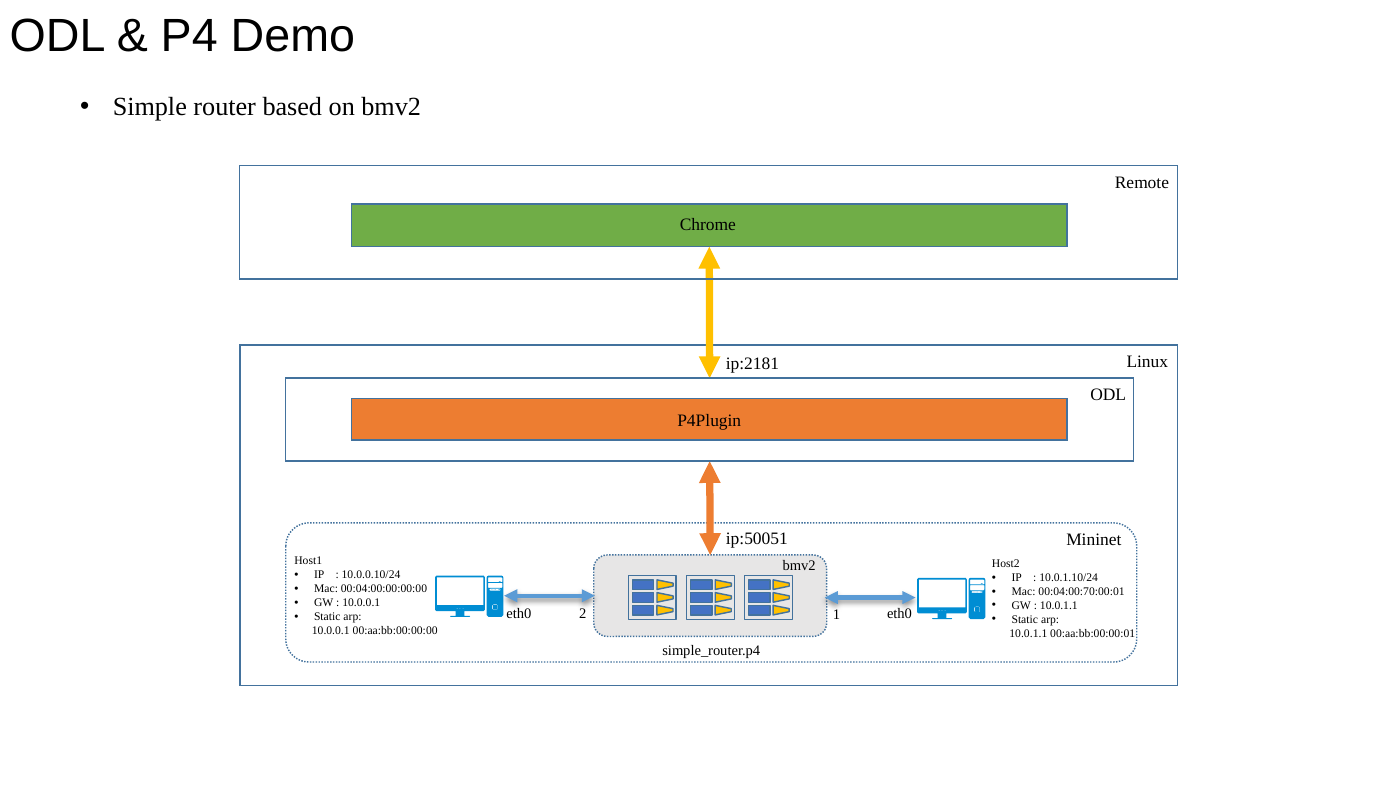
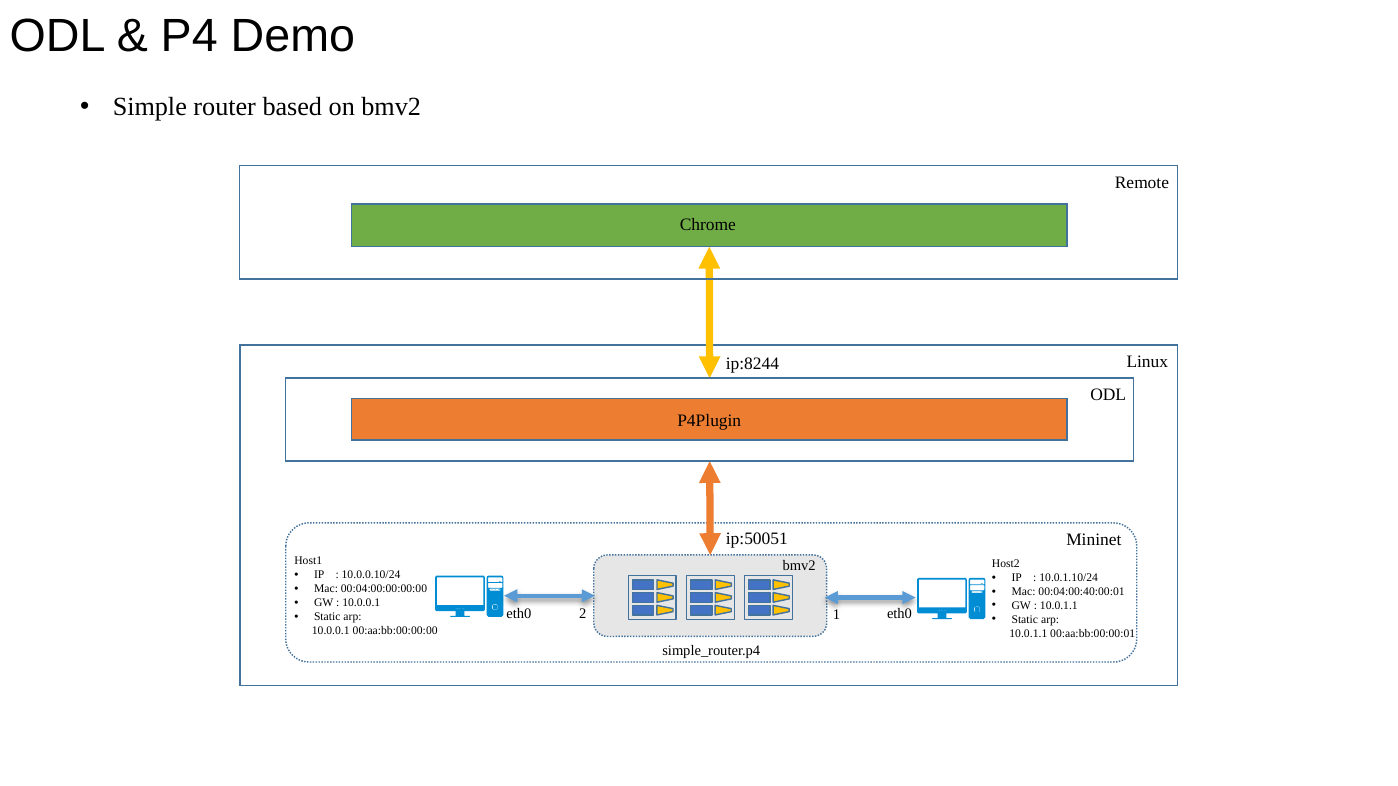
ip:2181: ip:2181 -> ip:8244 (752, 364)
00:04:00:70:00:01: 00:04:00:70:00:01 -> 00:04:00:40:00:01 (1082, 592)
